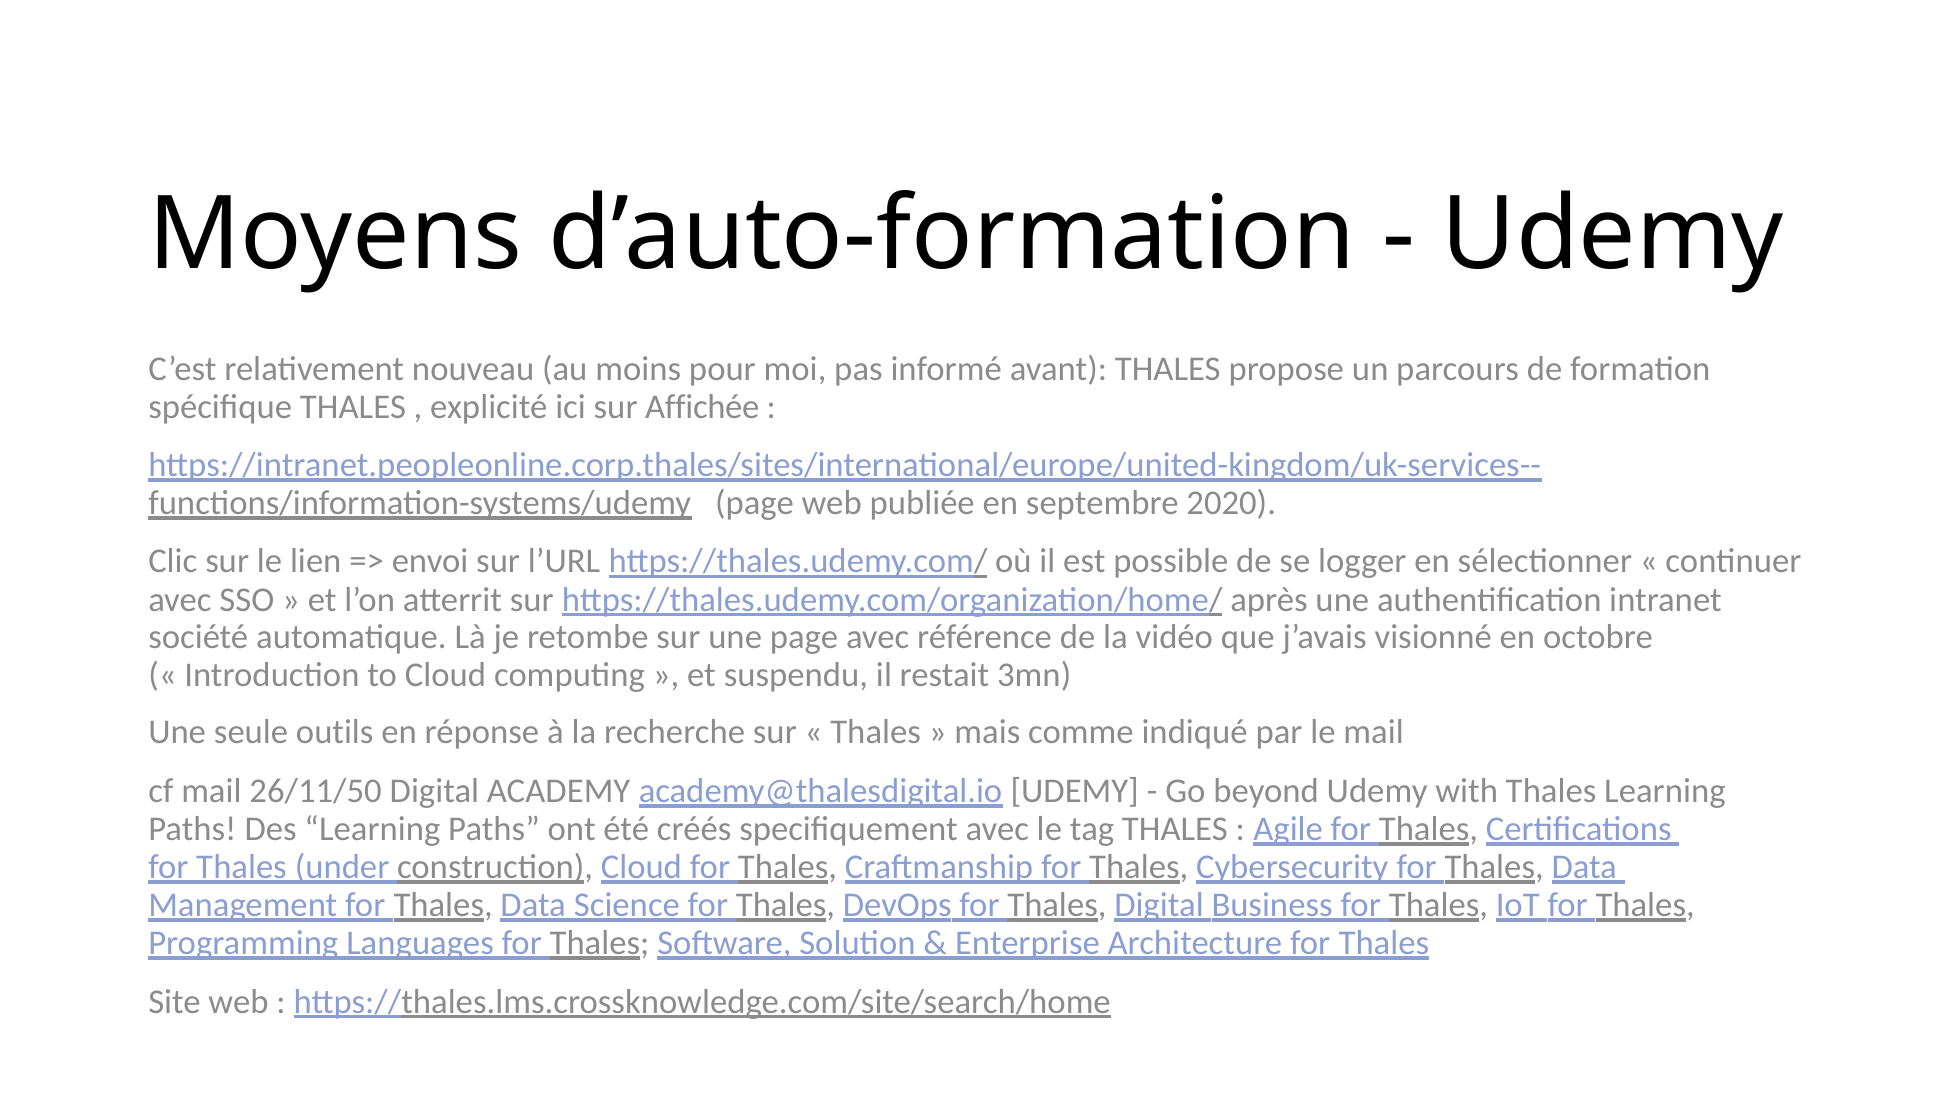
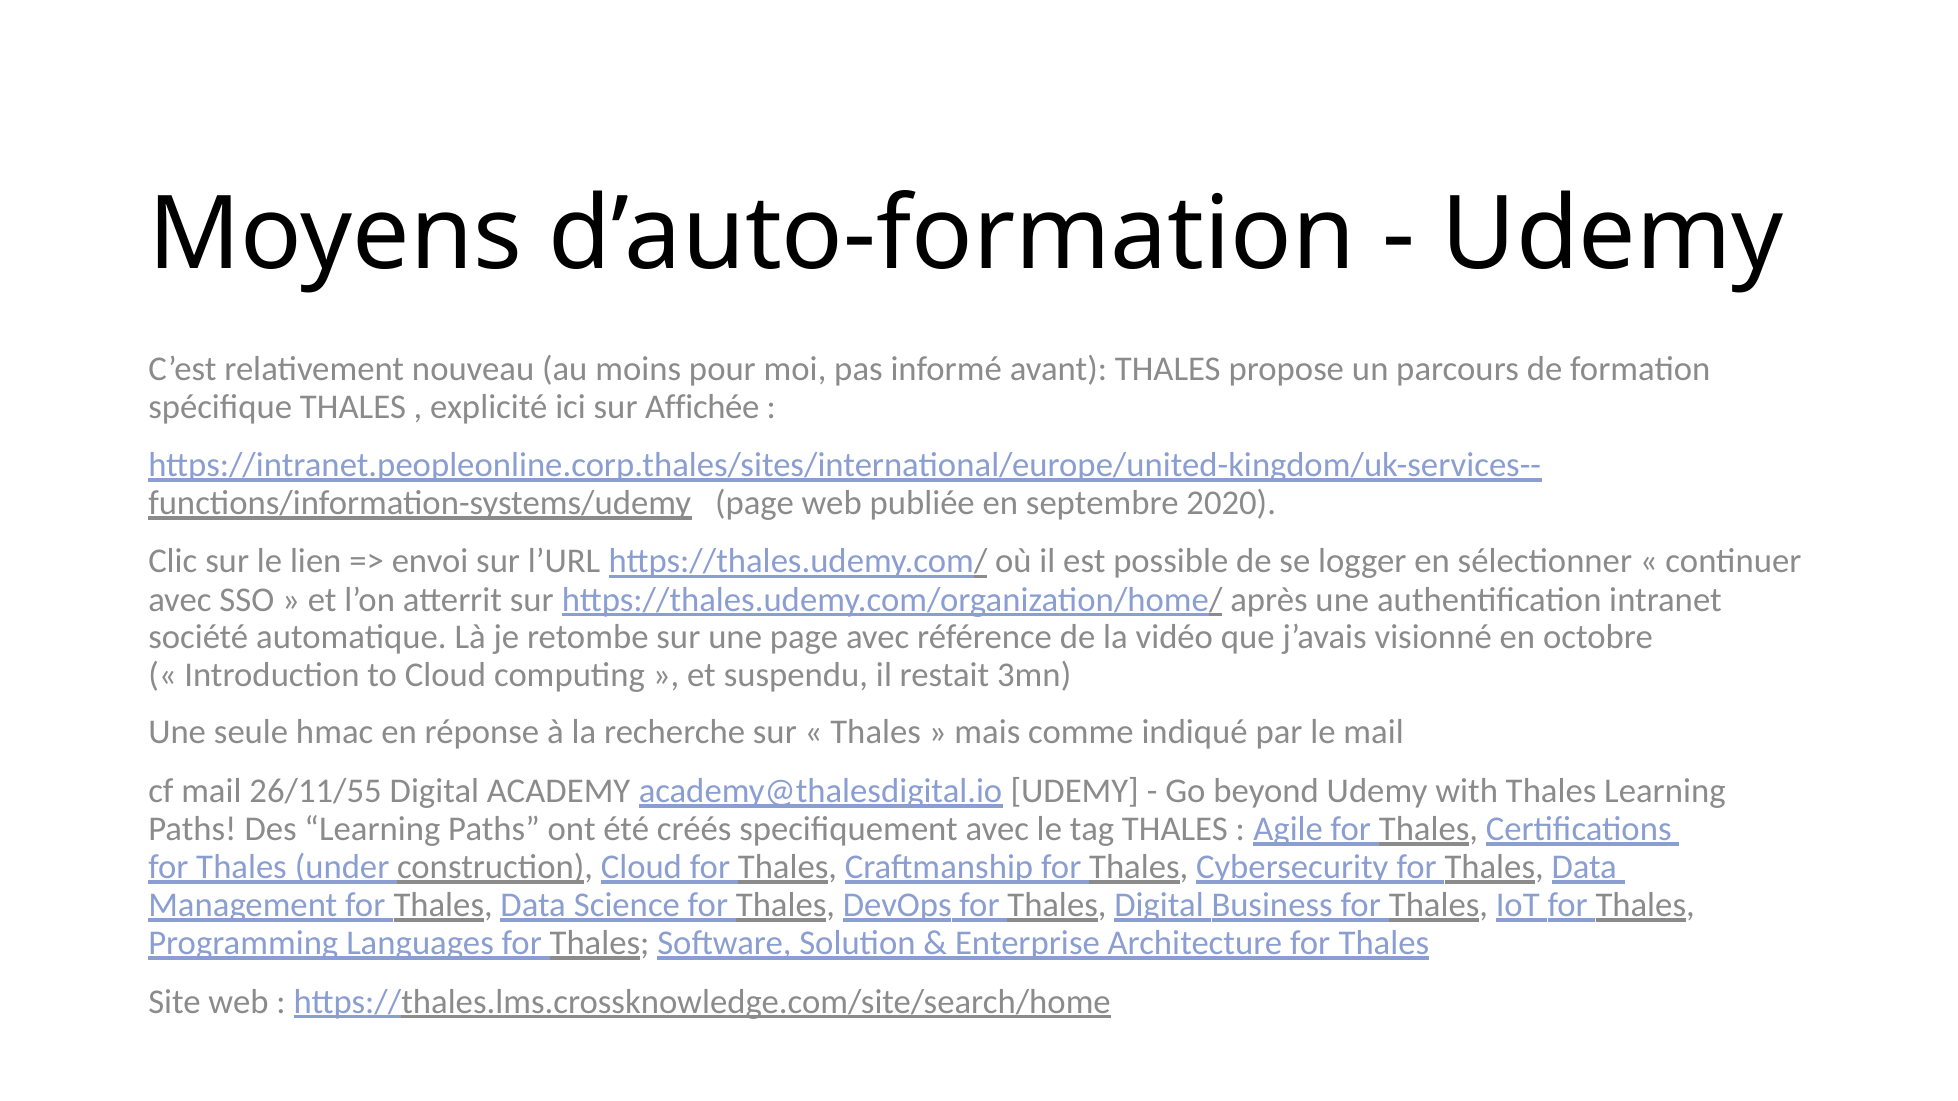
outils: outils -> hmac (335, 733)
26/11/50: 26/11/50 -> 26/11/55 (316, 791)
